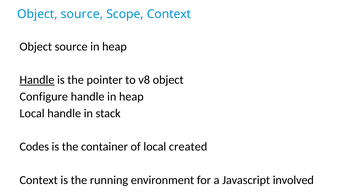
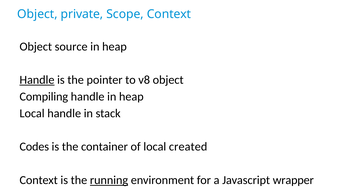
source: source -> private (82, 14)
Configure: Configure -> Compiling (44, 97)
running underline: none -> present (109, 180)
involved: involved -> wrapper (293, 180)
